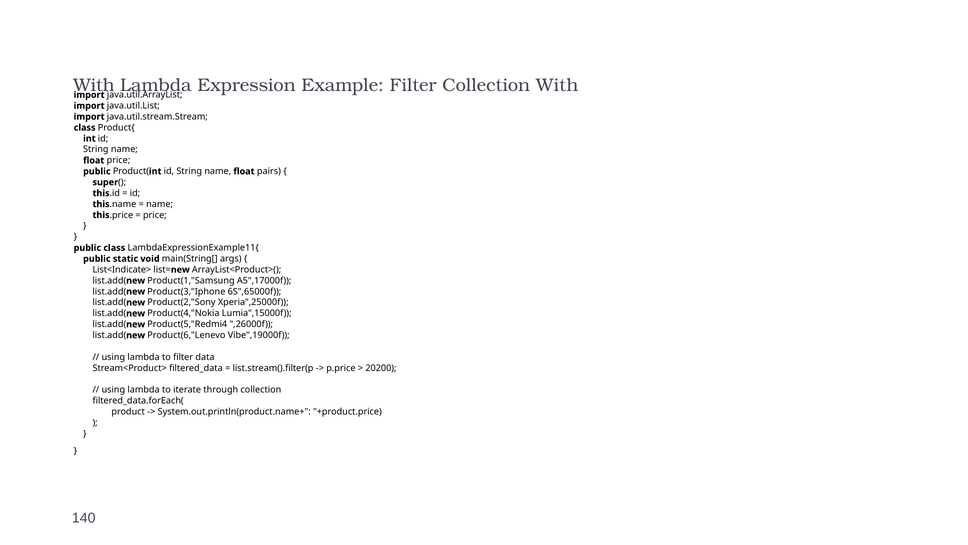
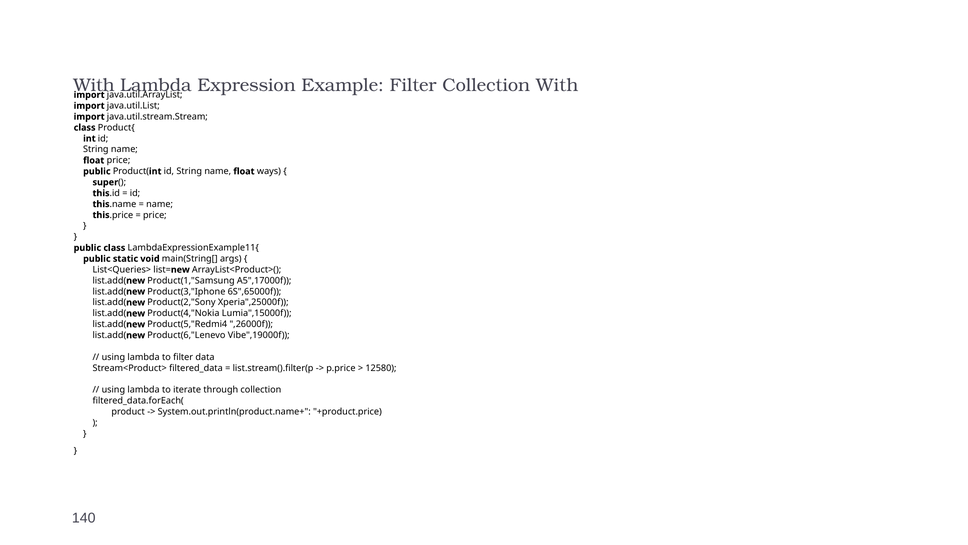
pairs: pairs -> ways (269, 171)
List<Indicate>: List<Indicate> -> List<Queries> (122, 269)
20200: 20200 -> 12580 (381, 368)
